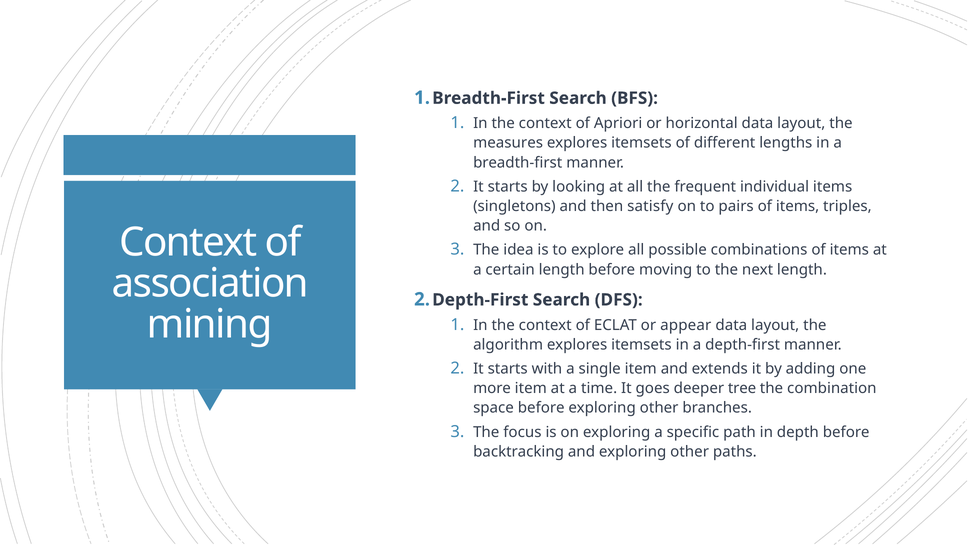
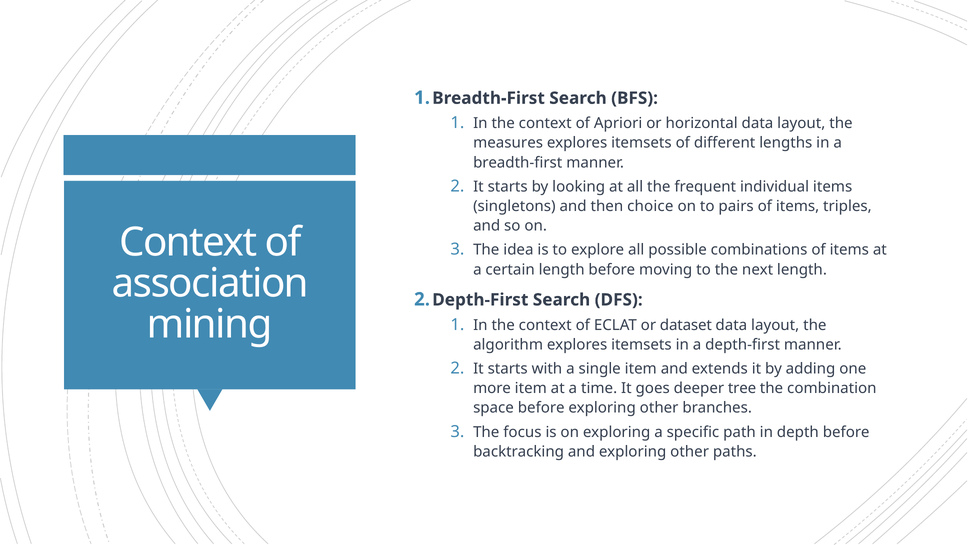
satisfy: satisfy -> choice (650, 206)
appear: appear -> dataset (686, 325)
